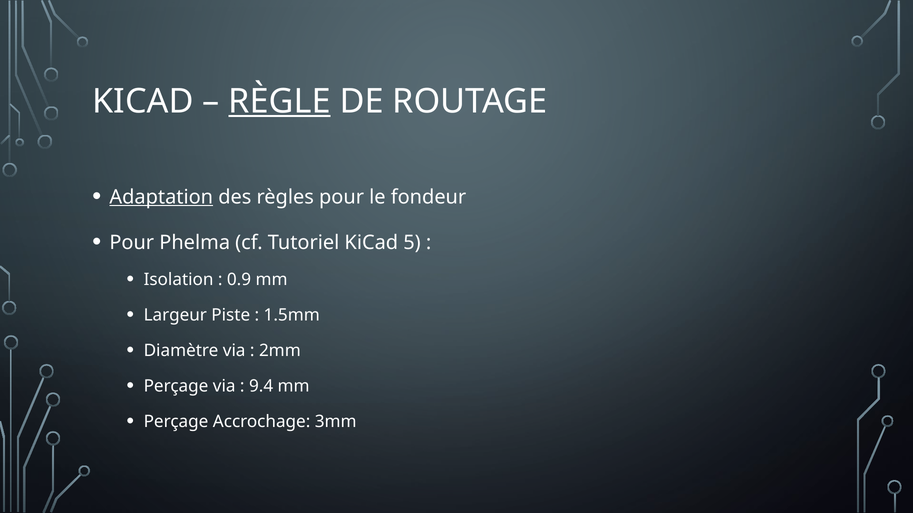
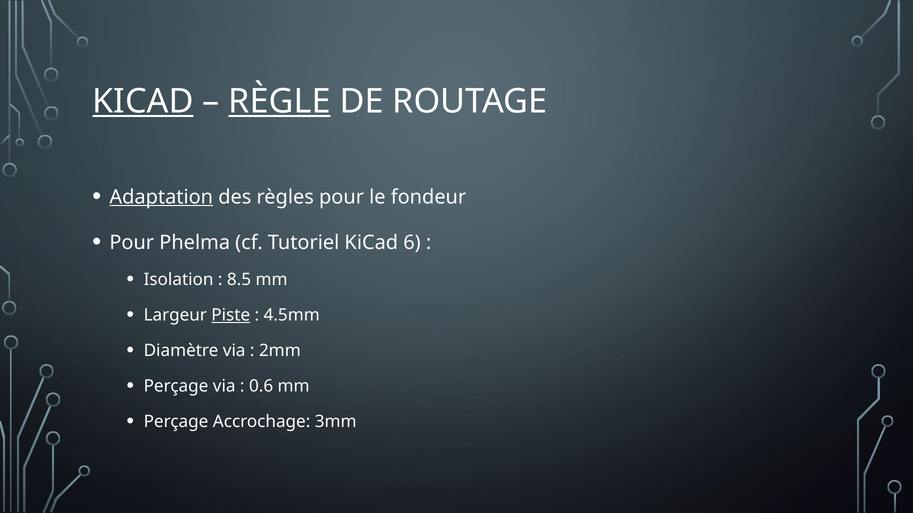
KICAD underline: none -> present (143, 101)
5: 5 -> 6 (412, 243)
0.9: 0.9 -> 8.5 (239, 280)
Piste underline: none -> present (231, 315)
1.5mm: 1.5mm -> 4.5mm (292, 315)
9.4: 9.4 -> 0.6 (261, 386)
